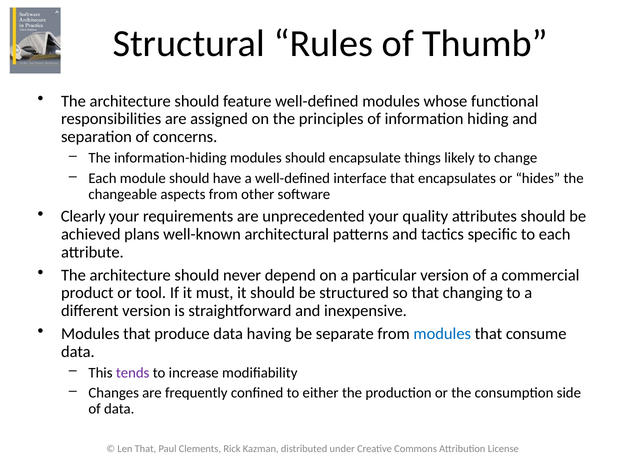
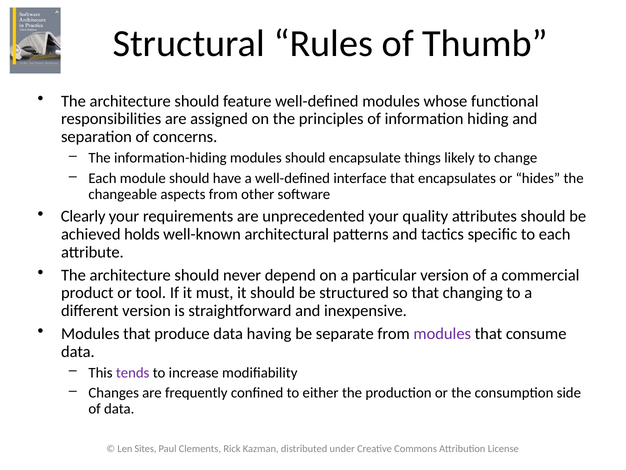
plans: plans -> holds (142, 234)
modules colour: blue -> purple (442, 333)
Len That: That -> Sites (145, 448)
